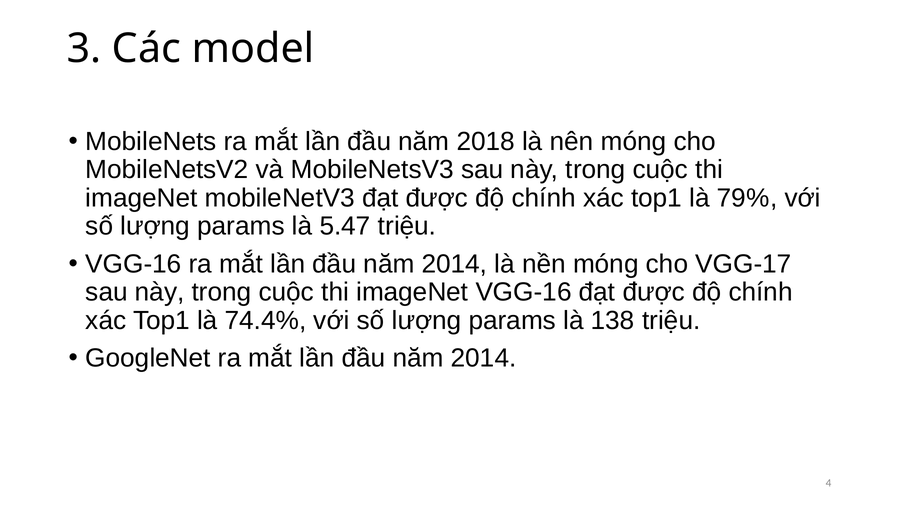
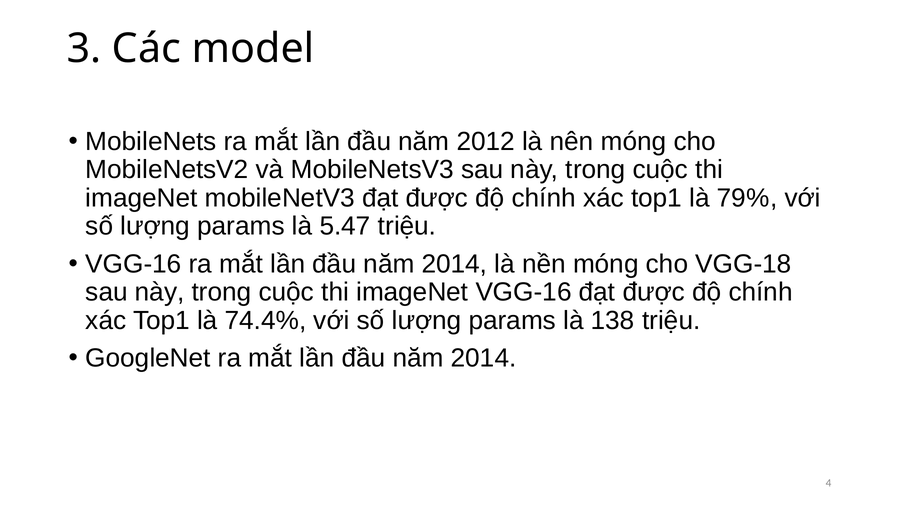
2018: 2018 -> 2012 (486, 141)
VGG-17: VGG-17 -> VGG-18 (743, 264)
